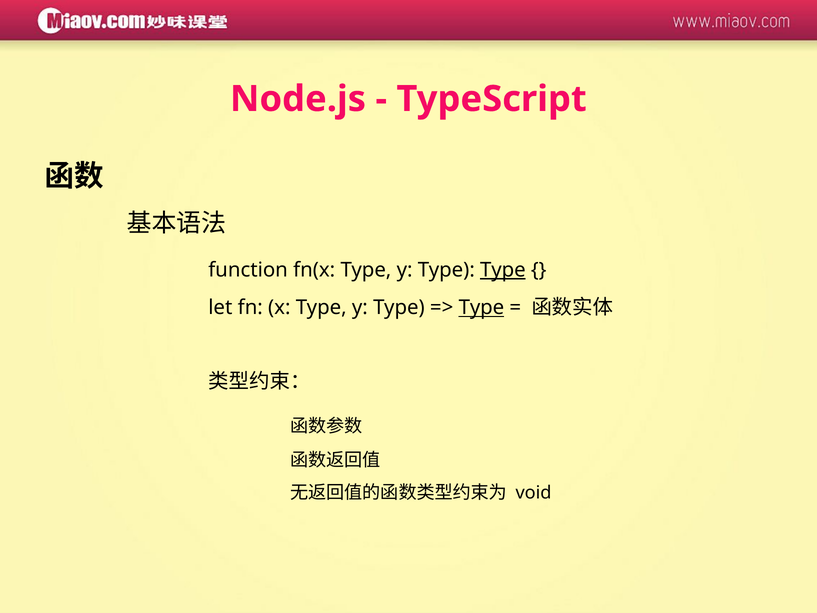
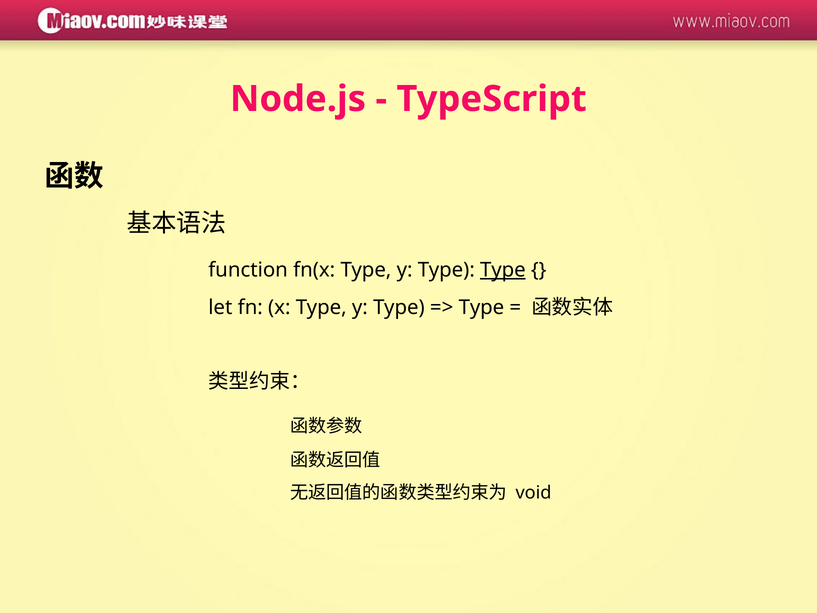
Type underline: present -> none (481, 308)
